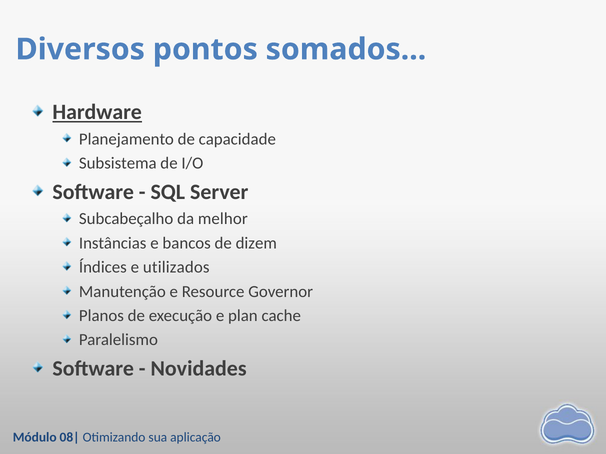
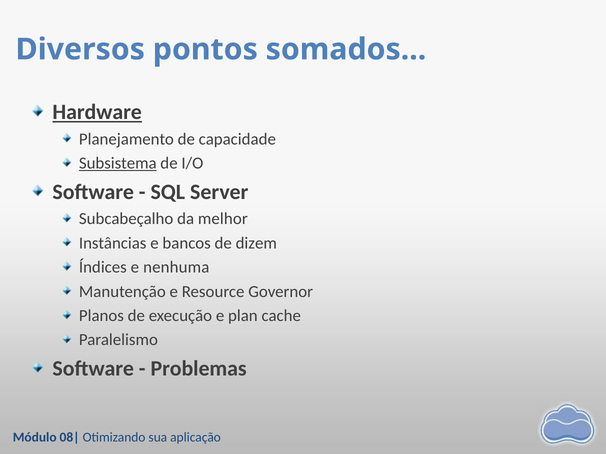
Subsistema underline: none -> present (118, 164)
utilizados: utilizados -> nenhuma (176, 268)
Novidades: Novidades -> Problemas (199, 369)
